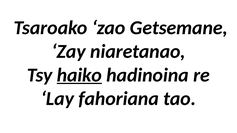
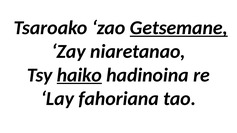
Getsemane underline: none -> present (179, 28)
